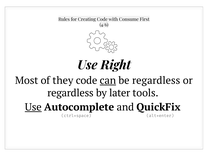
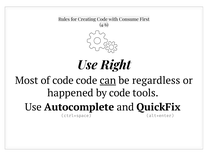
of they: they -> code (63, 80)
regardless: regardless -> happened (70, 93)
by later: later -> code (120, 93)
Use underline: present -> none (33, 107)
